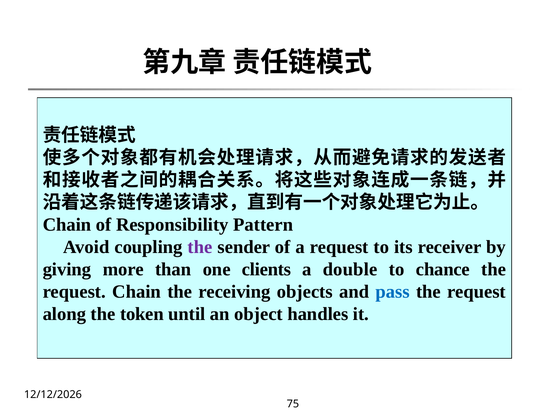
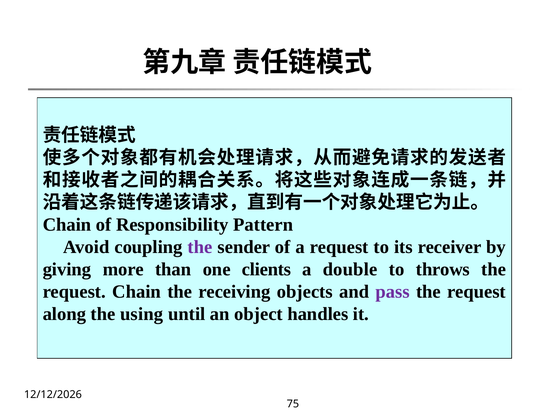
chance: chance -> throws (443, 269)
pass colour: blue -> purple (393, 291)
token: token -> using (142, 314)
